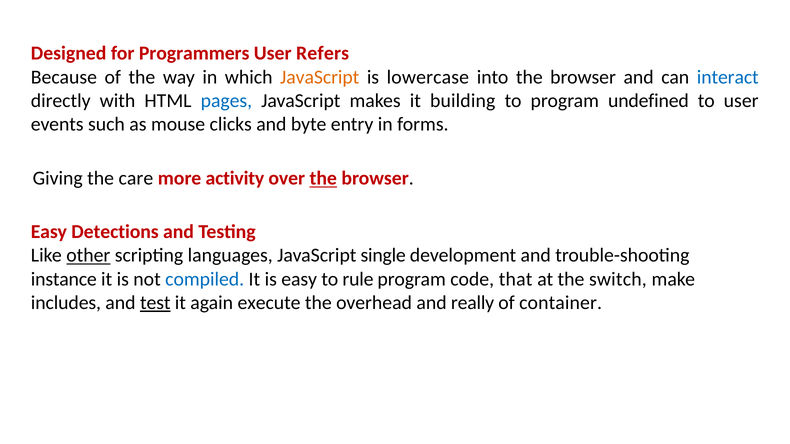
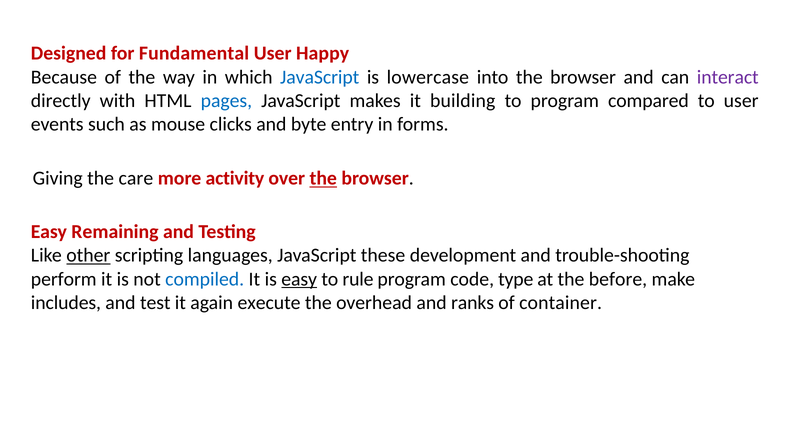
Programmers: Programmers -> Fundamental (194, 53)
Refers: Refers -> Happy (323, 53)
JavaScript colour: orange -> blue (320, 77)
interact colour: blue -> purple (728, 77)
undefined: undefined -> compared (648, 101)
Detections: Detections -> Remaining (115, 232)
single: single -> these (383, 256)
instance: instance -> perform (64, 279)
easy underline: none -> present (299, 279)
that: that -> type (516, 279)
switch: switch -> before (618, 279)
test underline: present -> none (155, 303)
really: really -> ranks (473, 303)
